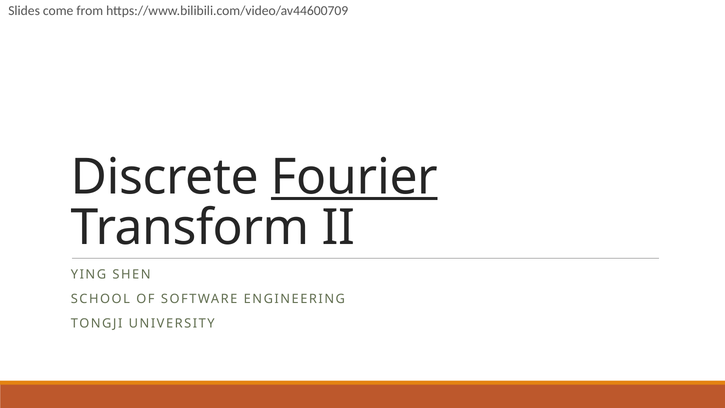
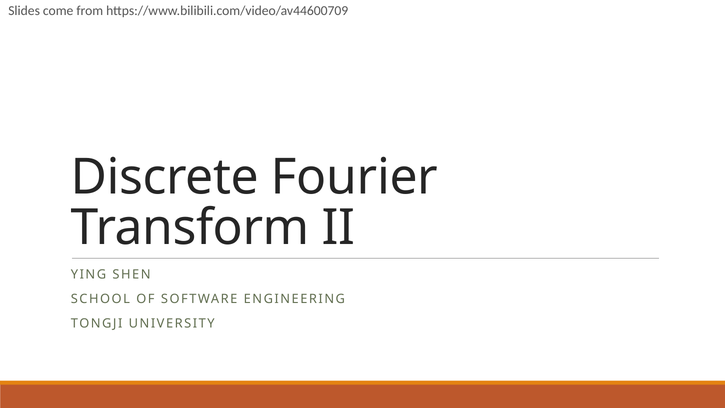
Fourier underline: present -> none (354, 177)
